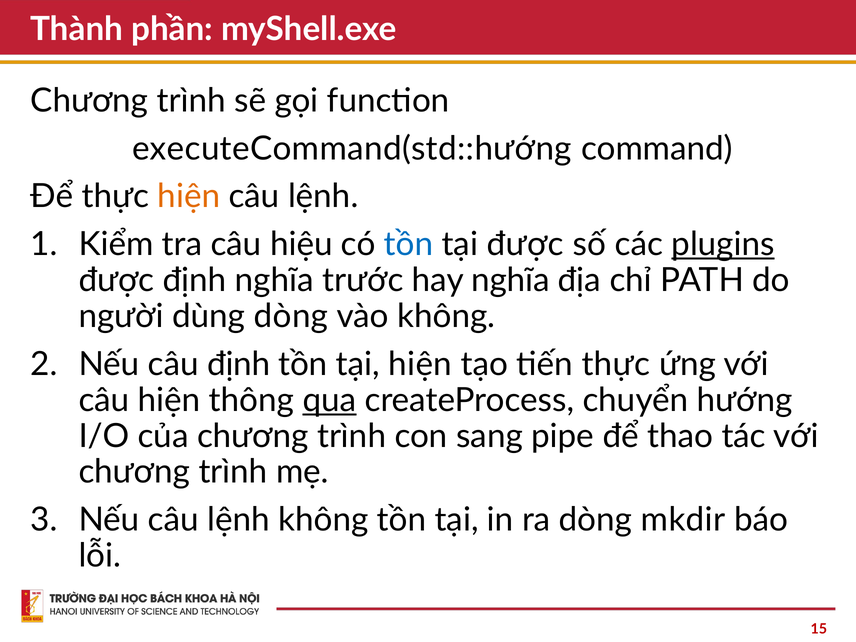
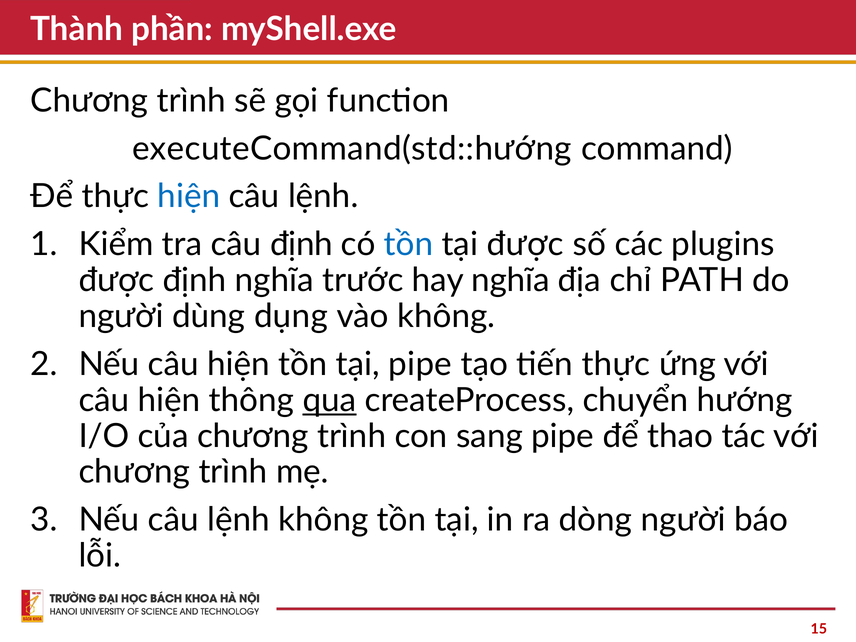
hiện colour: orange -> blue (189, 196)
câu hiệu: hiệu -> định (301, 244)
plugins underline: present -> none (723, 244)
dùng dòng: dòng -> dụng (291, 316)
Nếu câu định: định -> hiện (239, 364)
tại hiện: hiện -> pipe (420, 364)
dòng mkdir: mkdir -> người (683, 520)
